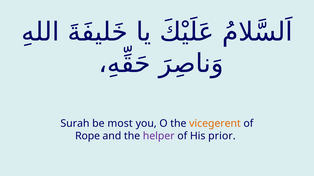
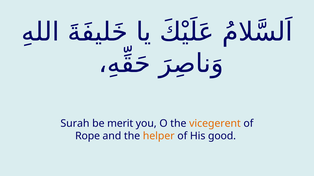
most: most -> merit (120, 124)
helper colour: purple -> orange (159, 137)
prior: prior -> good (222, 137)
